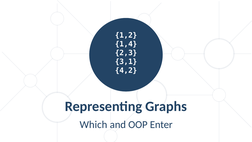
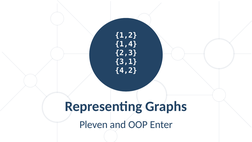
Which: Which -> Pleven (94, 124)
